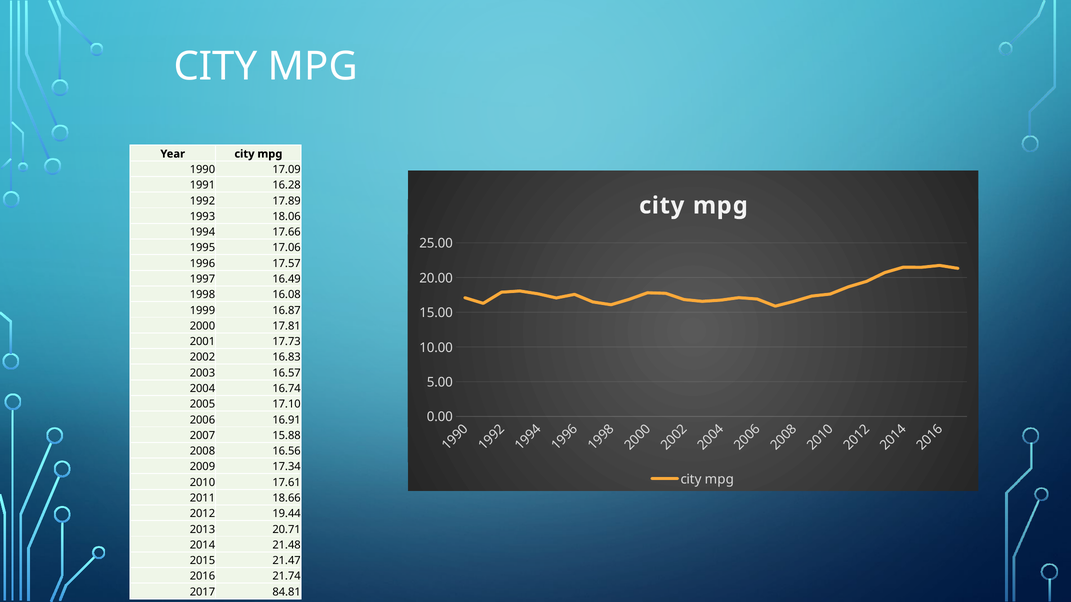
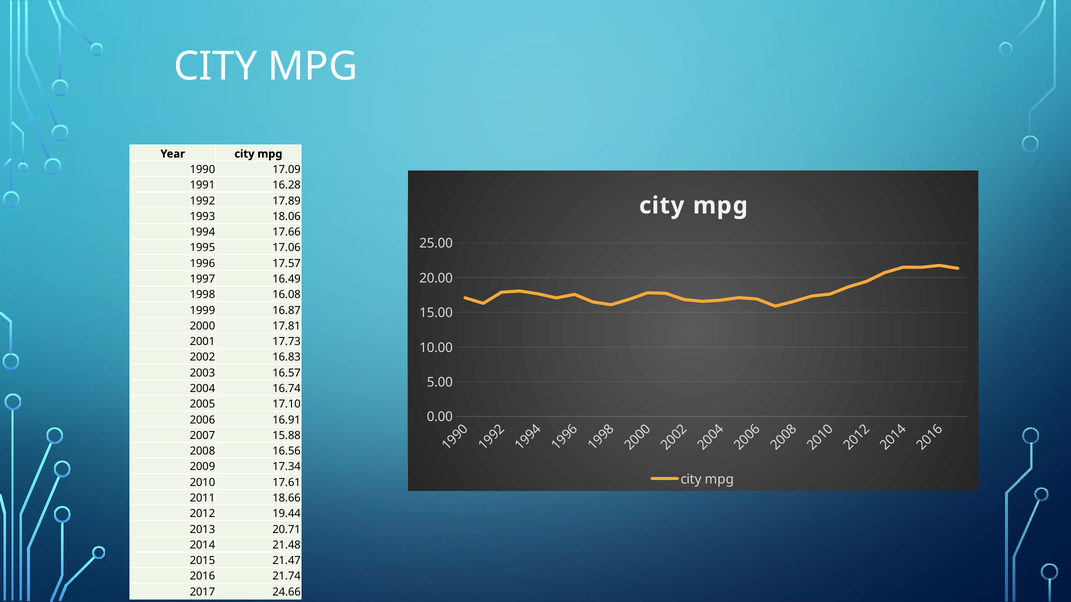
84.81: 84.81 -> 24.66 (287, 592)
